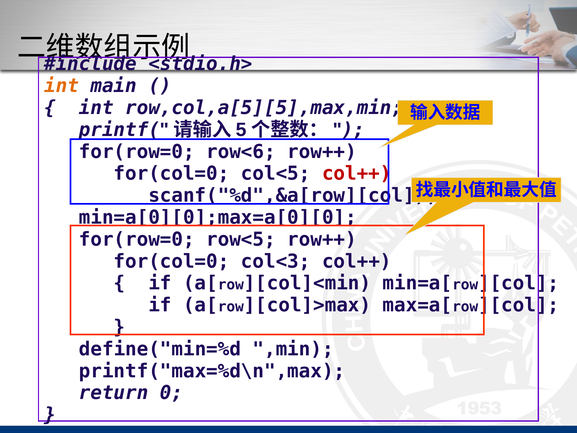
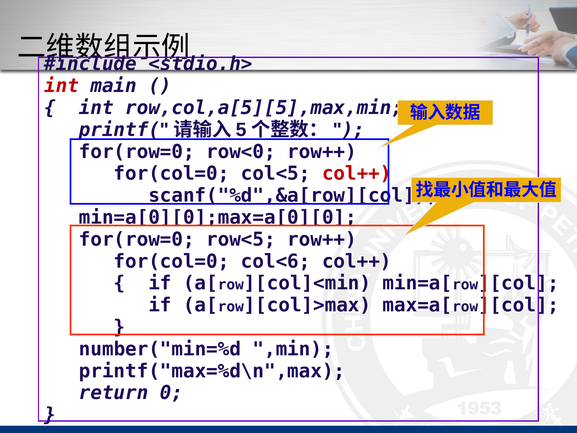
int colour: orange -> red (62, 86)
row<6: row<6 -> row<0 (241, 152)
col<3: col<3 -> col<6 (276, 261)
define("min=%d: define("min=%d -> number("min=%d (160, 349)
